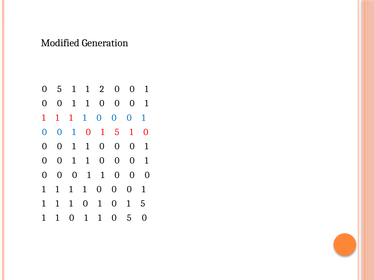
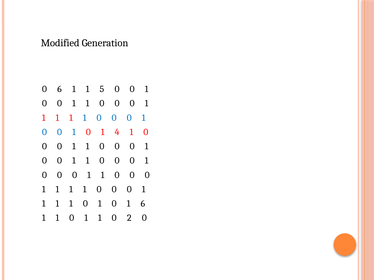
5: 5 -> 6 (59, 89)
2: 2 -> 5 (102, 89)
5: 5 -> 4 (117, 132)
5: 5 -> 6 (143, 204)
1 0 5: 5 -> 2 (129, 218)
